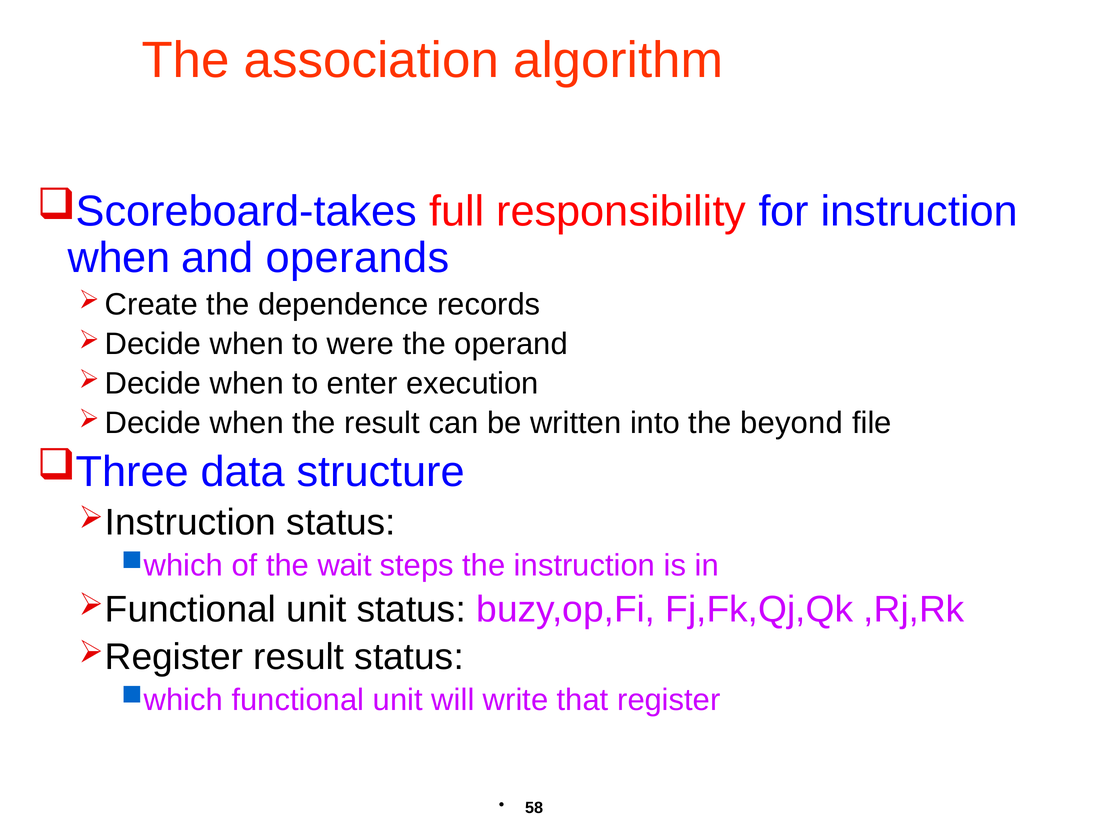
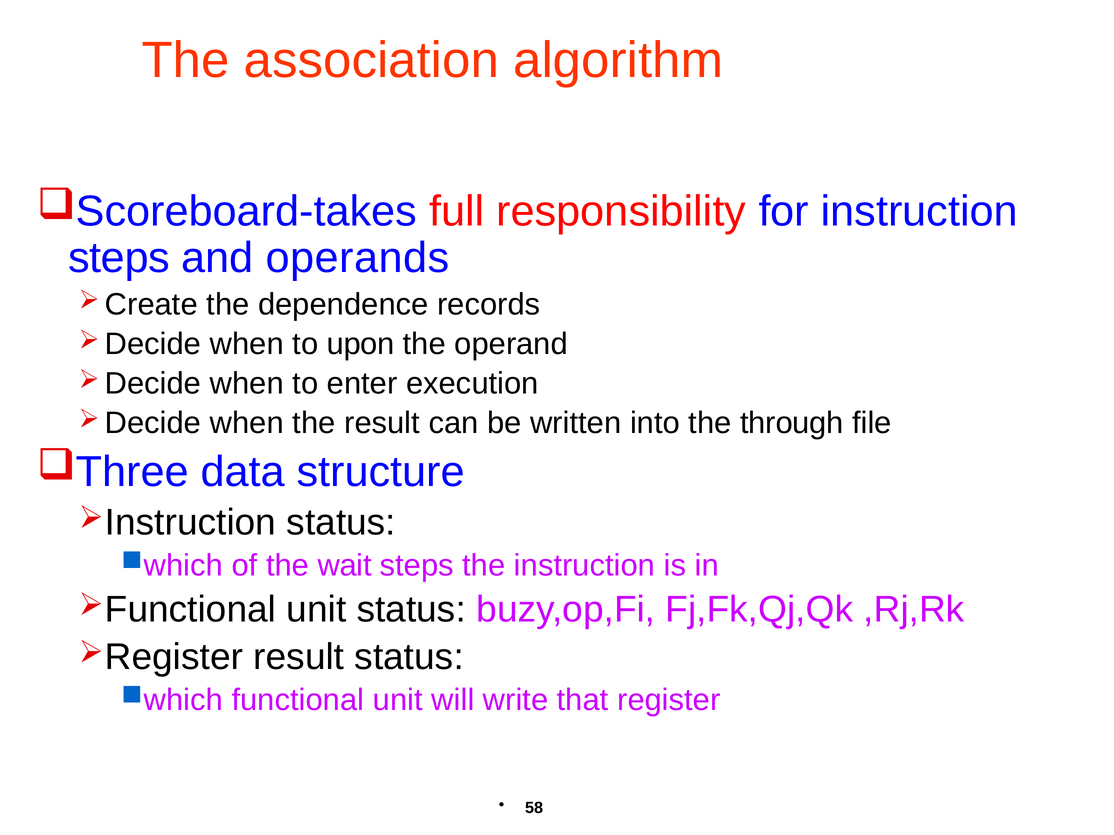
when: when -> steps (119, 258)
were: were -> upon (361, 344)
beyond: beyond -> through (792, 423)
